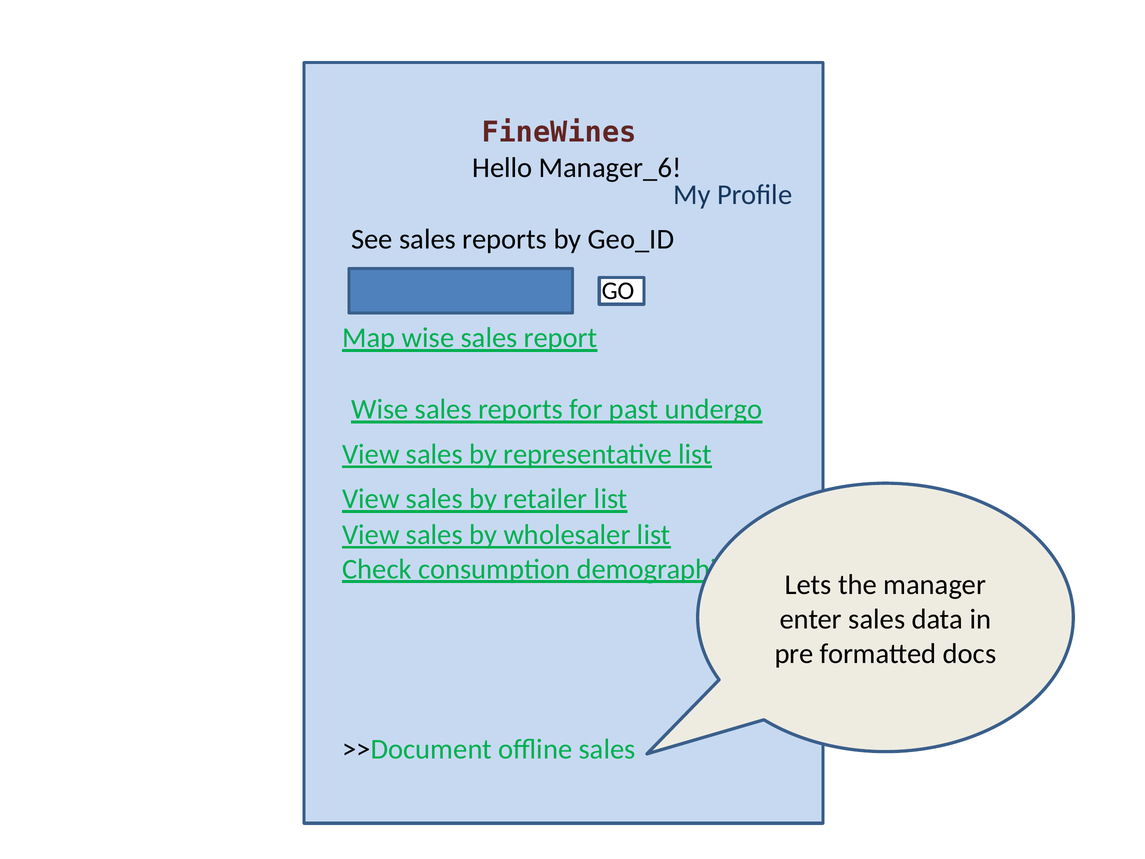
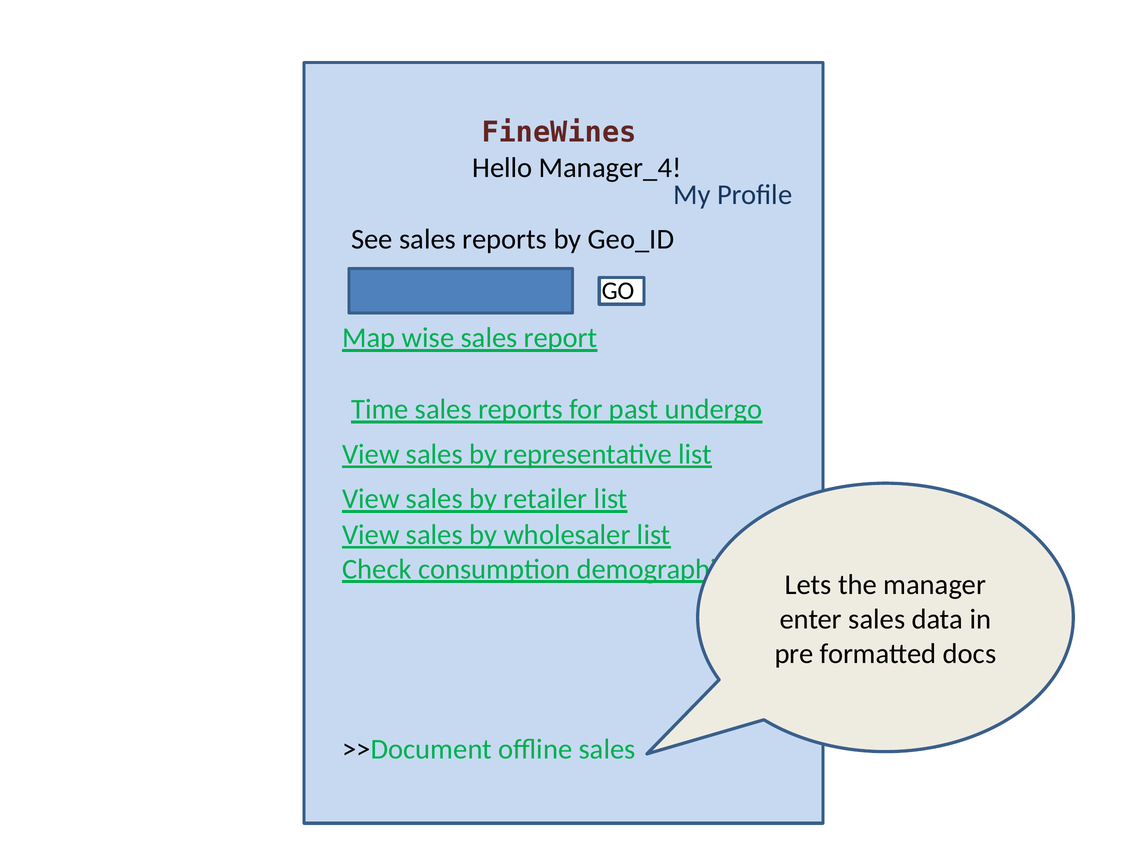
Manager_6: Manager_6 -> Manager_4 (610, 168)
Wise: Wise -> Time (380, 409)
